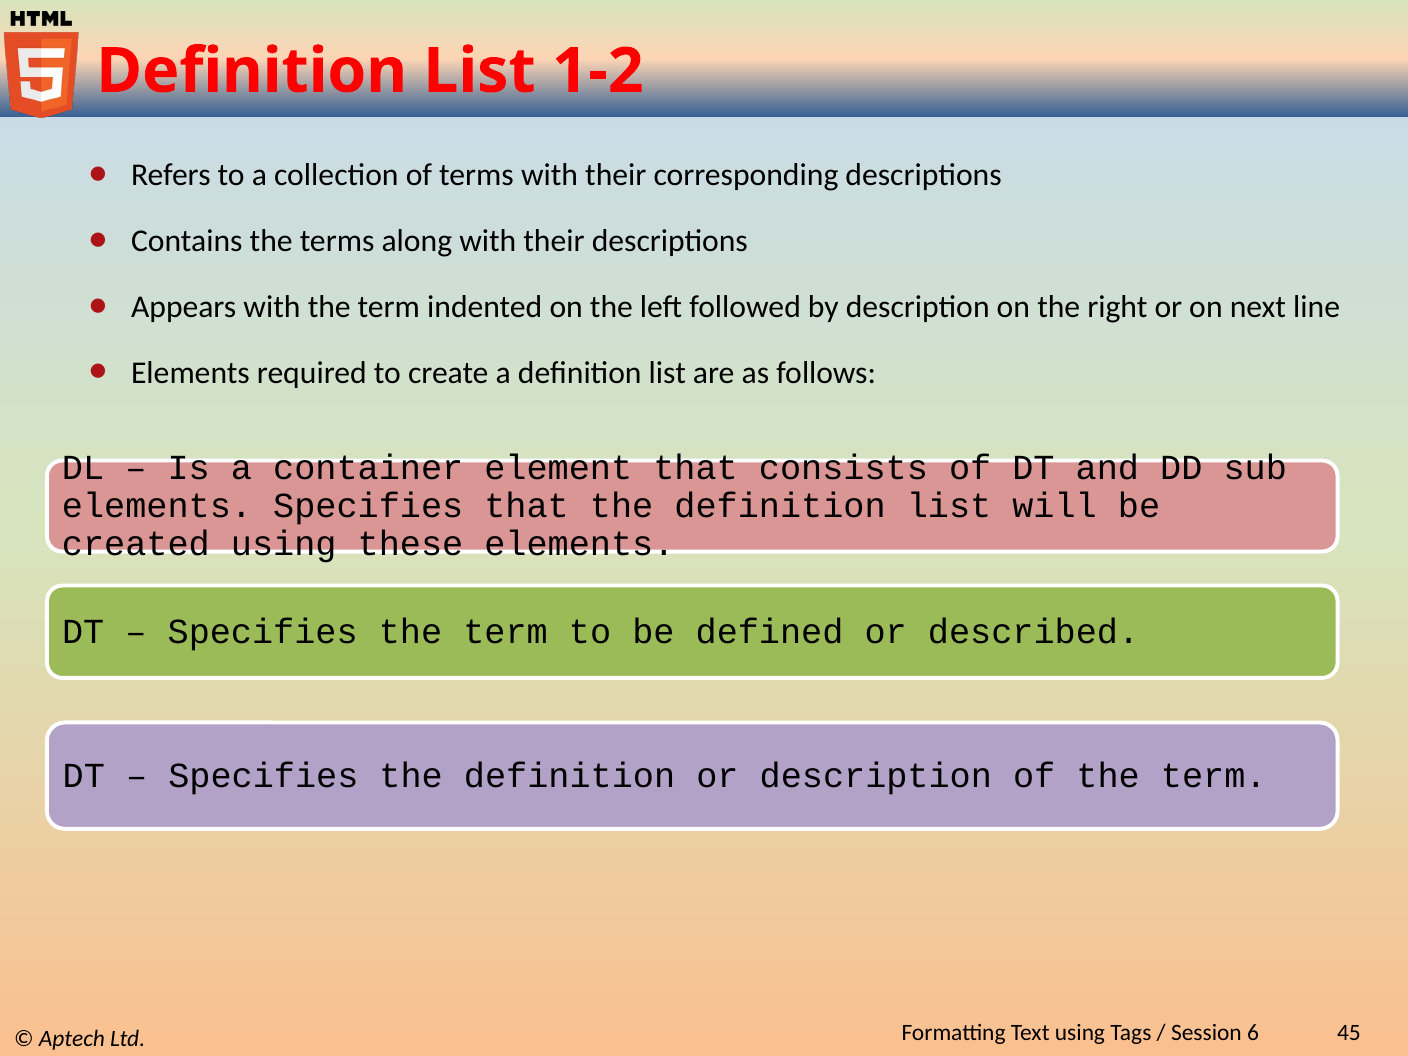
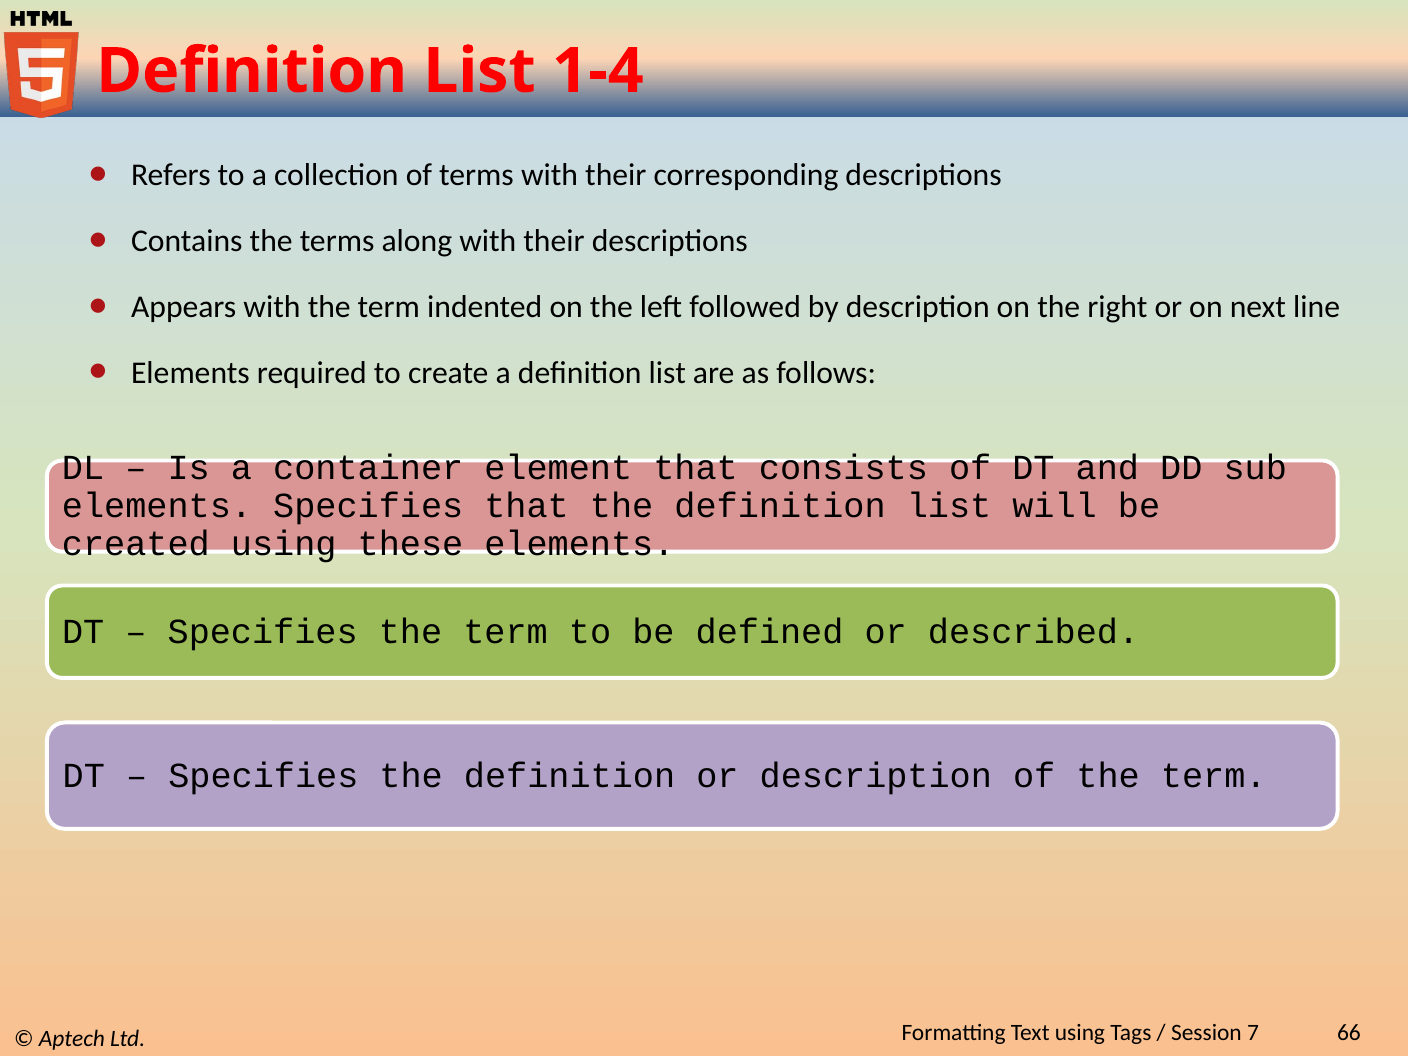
1-2: 1-2 -> 1-4 (598, 71)
6: 6 -> 7 (1253, 1033)
45: 45 -> 66 (1349, 1033)
